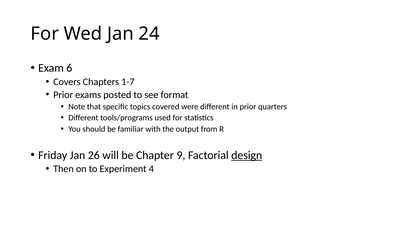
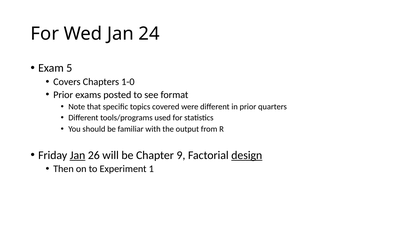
6: 6 -> 5 (69, 68)
1-7: 1-7 -> 1-0 (128, 82)
Jan underline: none -> present (78, 155)
4: 4 -> 1 (151, 169)
